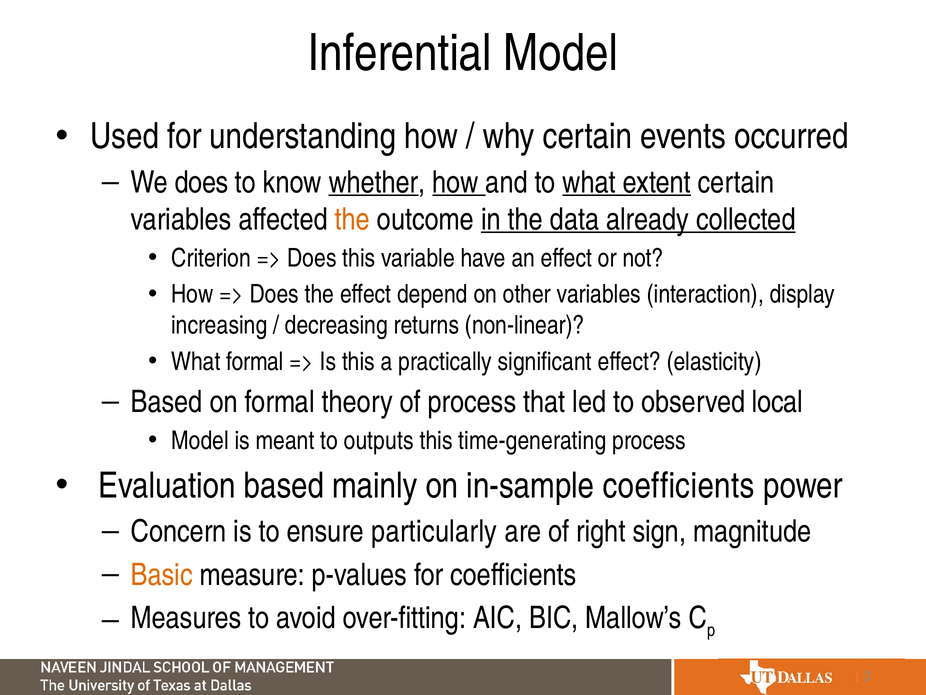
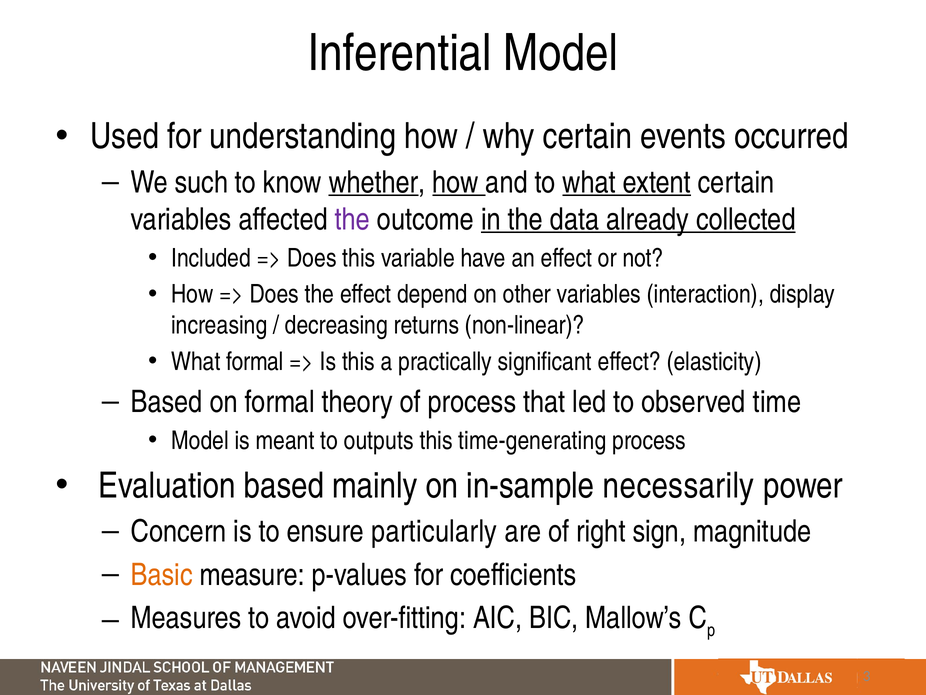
We does: does -> such (202, 182)
the colour: orange -> purple (352, 219)
Criterion: Criterion -> Included (211, 258)
local: local -> time (777, 402)
in-sample coefficients: coefficients -> necessarily (679, 485)
